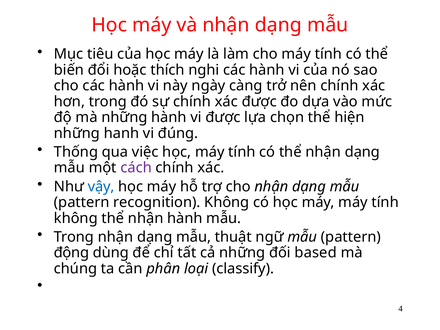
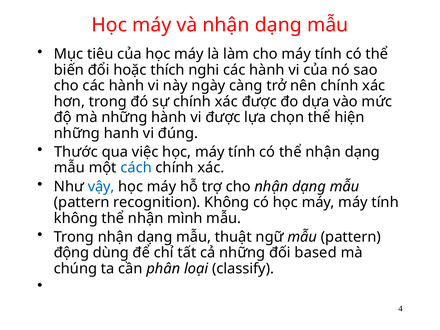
Thống: Thống -> Thước (76, 152)
cách colour: purple -> blue (136, 168)
nhận hành: hành -> mình (185, 218)
